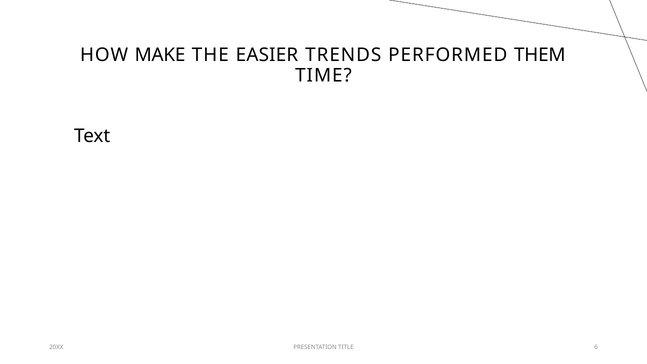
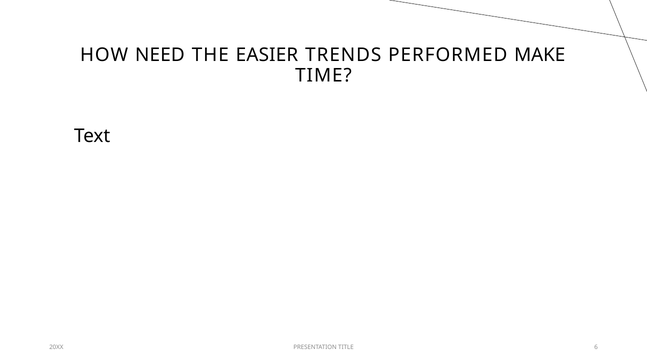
MAKE: MAKE -> NEED (160, 55)
THEM: THEM -> MAKE (540, 55)
